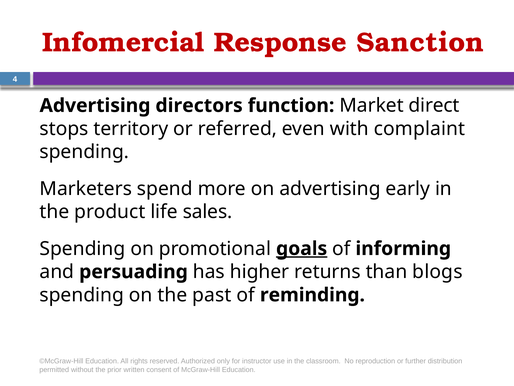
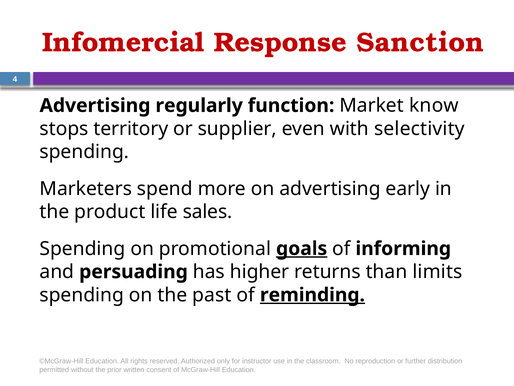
directors: directors -> regularly (199, 105)
direct: direct -> know (434, 105)
referred: referred -> supplier (237, 129)
complaint: complaint -> selectivity (419, 129)
blogs: blogs -> limits (437, 271)
reminding underline: none -> present (312, 295)
